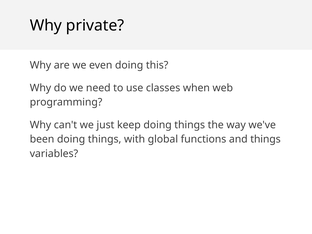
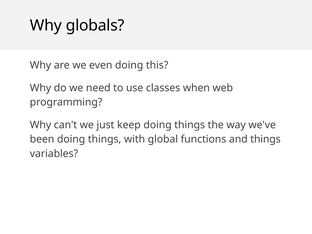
private: private -> globals (95, 25)
